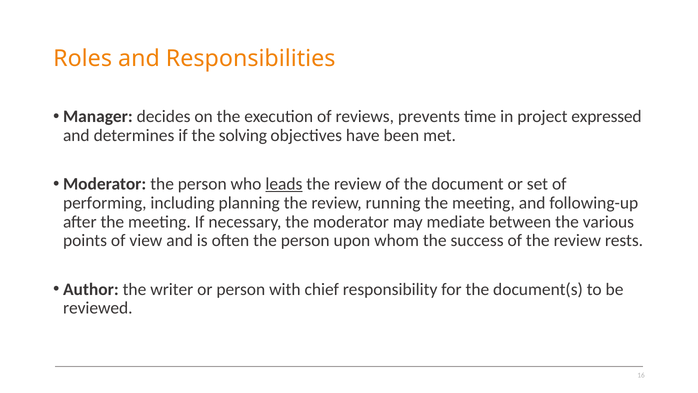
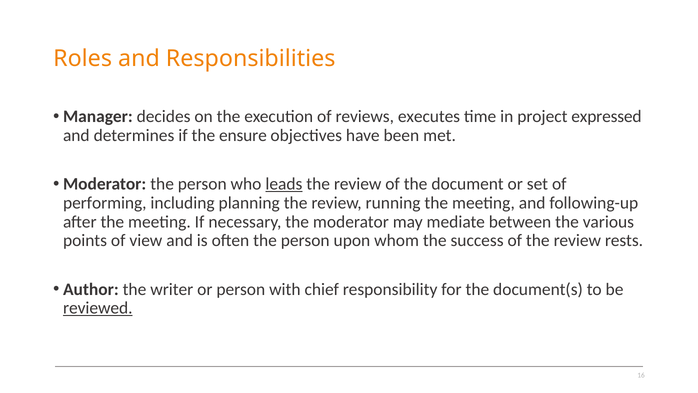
prevents: prevents -> executes (429, 116)
solving: solving -> ensure (243, 135)
reviewed underline: none -> present (98, 308)
